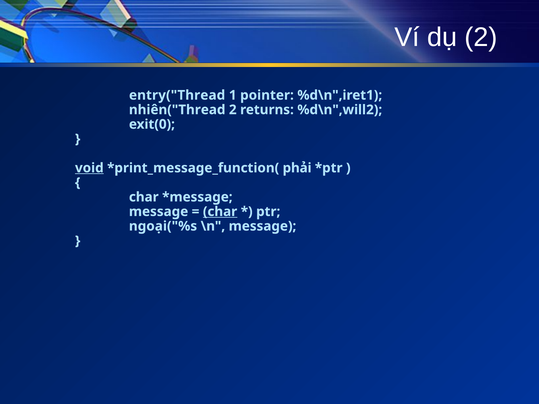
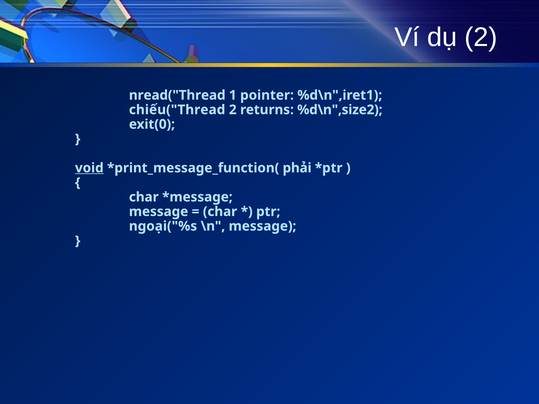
entry("Thread: entry("Thread -> nread("Thread (177, 95)
nhiên("Thread: nhiên("Thread -> chiếu("Thread (177, 110)
%d\n",will2: %d\n",will2 -> %d\n",size2 (340, 110)
char underline: present -> none (220, 212)
